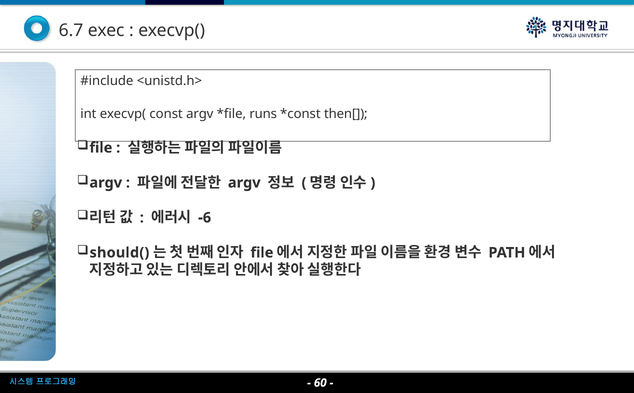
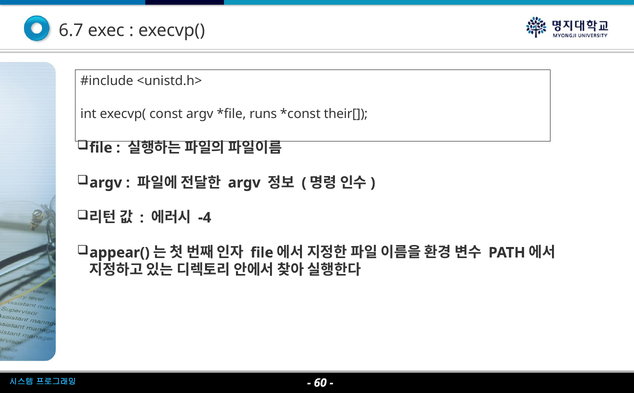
then[: then[ -> their[ (346, 114)
-6: -6 -> -4 (205, 218)
should(: should( -> appear( (120, 253)
